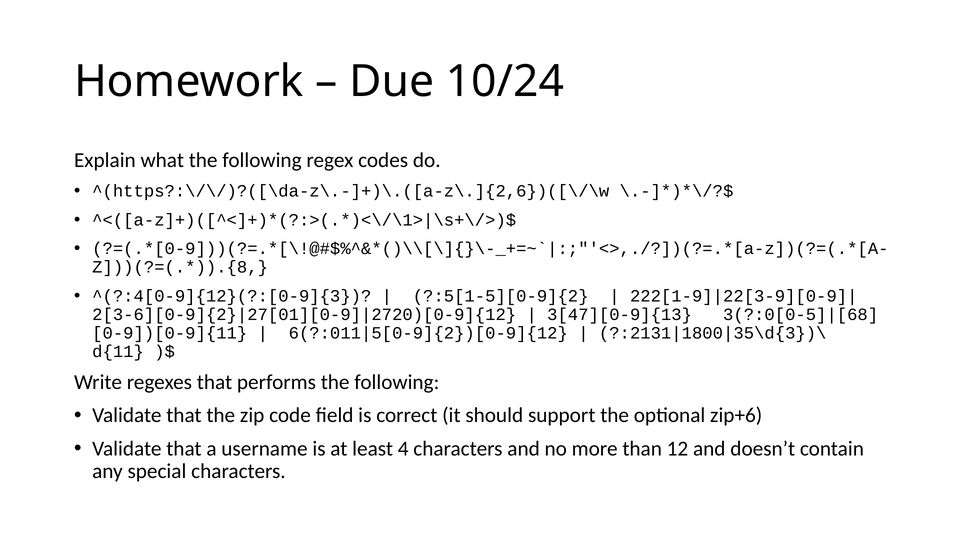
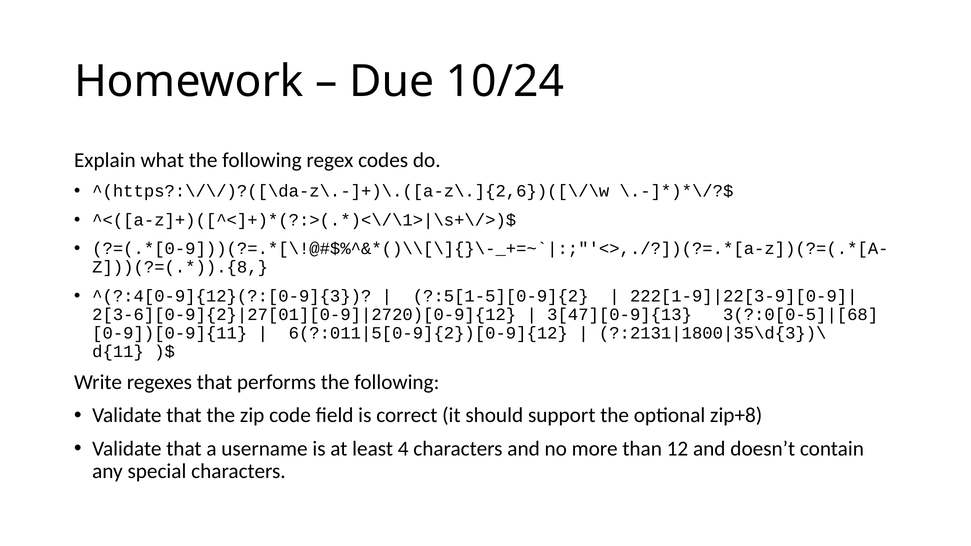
zip+6: zip+6 -> zip+8 (736, 416)
